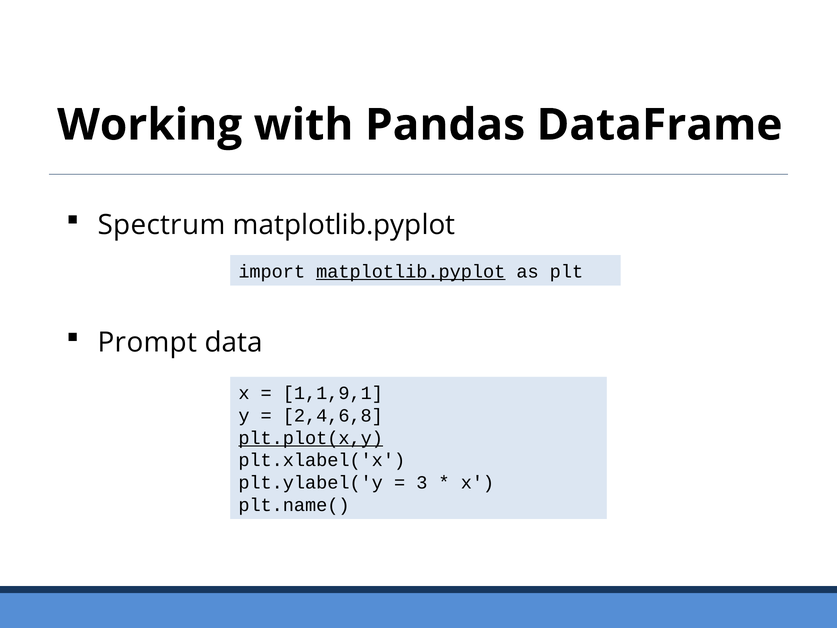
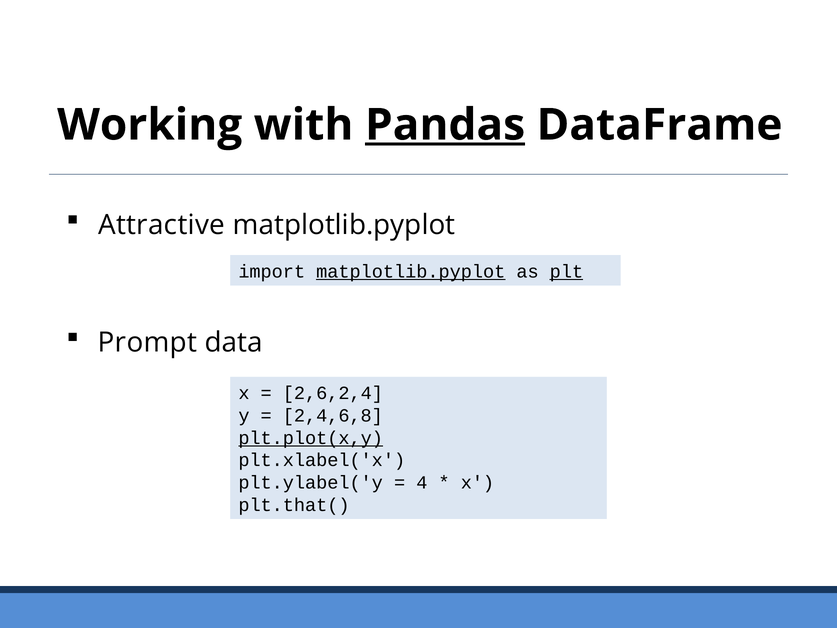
Pandas underline: none -> present (445, 125)
Spectrum: Spectrum -> Attractive (162, 225)
plt underline: none -> present (566, 272)
1,1,9,1: 1,1,9,1 -> 2,6,2,4 (333, 393)
3: 3 -> 4 (422, 482)
plt.name(: plt.name( -> plt.that( (294, 505)
